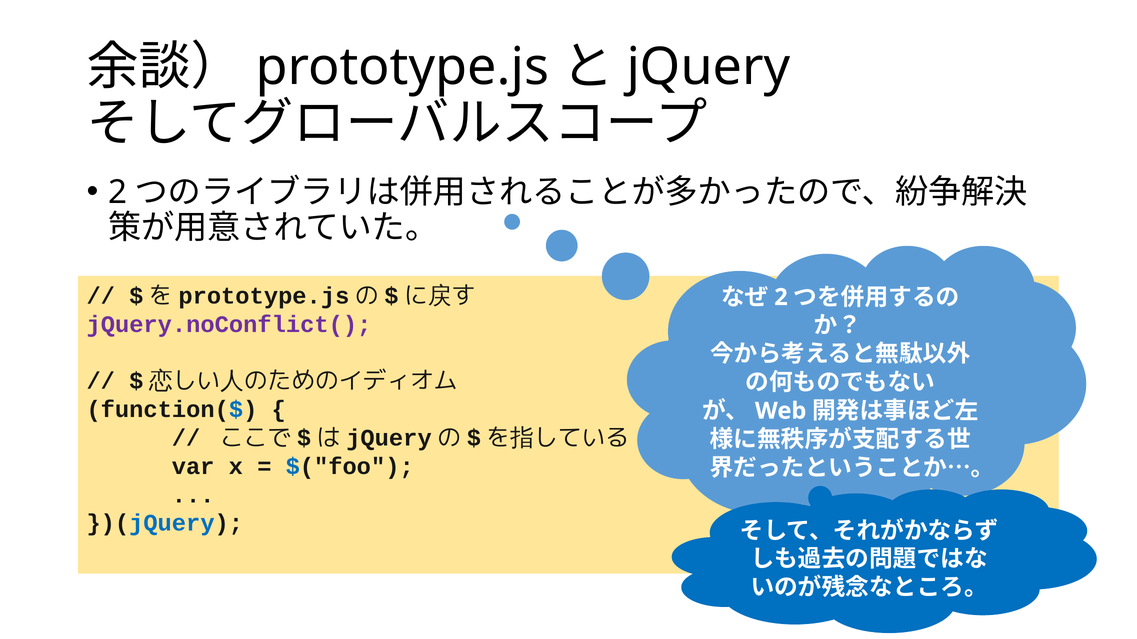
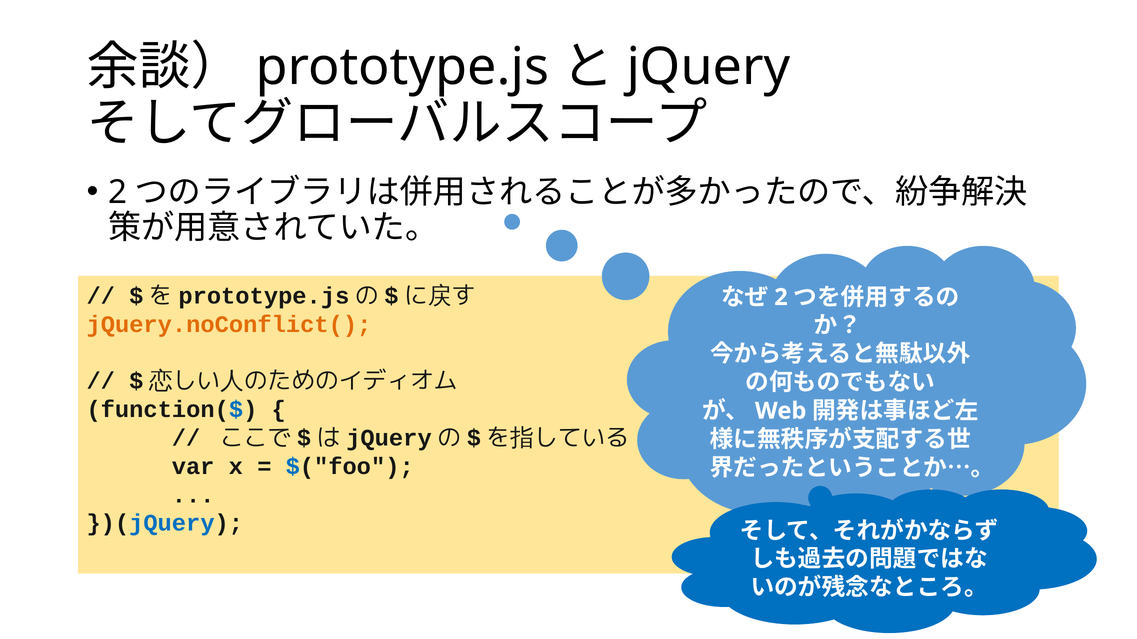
jQuery.noConflict( colour: purple -> orange (229, 325)
